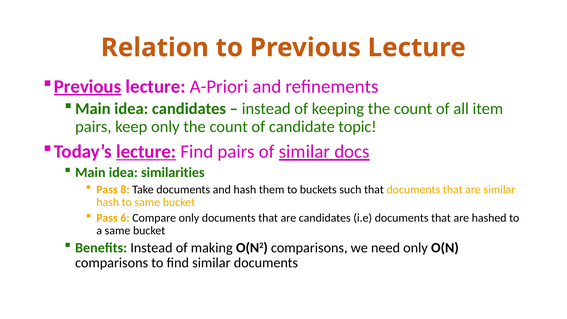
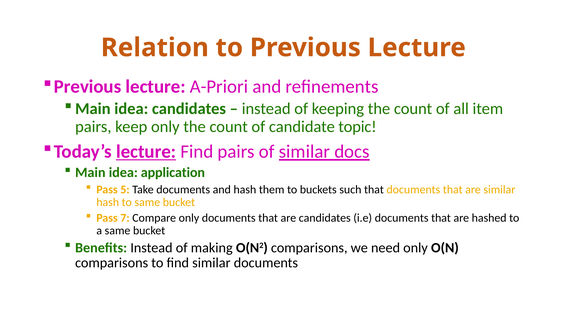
Previous underline: present -> none (88, 87)
similarities: similarities -> application (173, 172)
8: 8 -> 5 (125, 189)
6: 6 -> 7 (125, 218)
